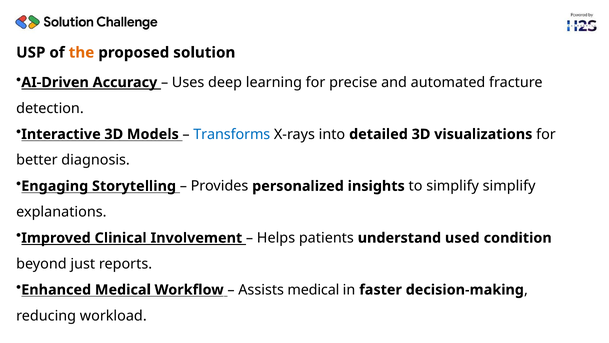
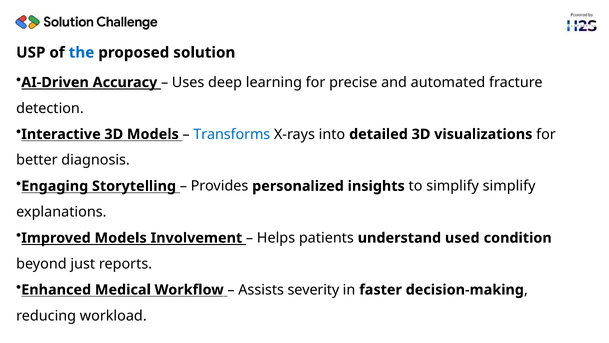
the colour: orange -> blue (82, 52)
Improved Clinical: Clinical -> Models (121, 238)
Assists medical: medical -> severity (313, 289)
